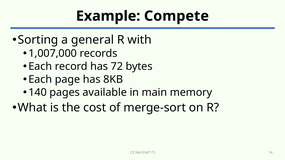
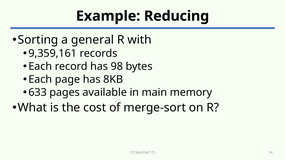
Compete: Compete -> Reducing (177, 16)
1,007,000: 1,007,000 -> 9,359,161 (53, 54)
72: 72 -> 98 (117, 67)
140: 140 -> 633 (38, 93)
